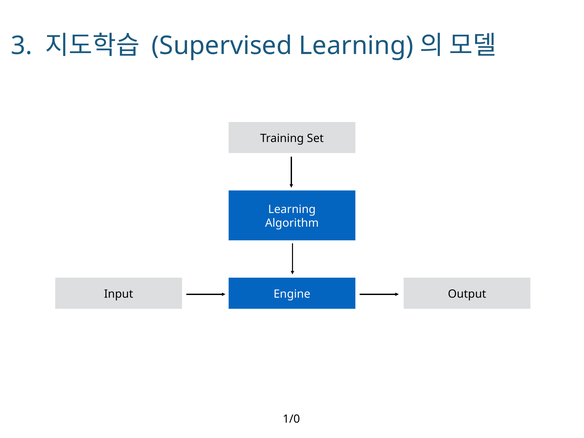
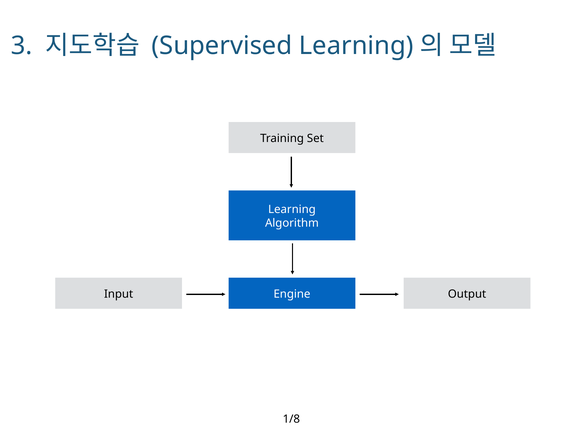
1/0: 1/0 -> 1/8 (291, 419)
